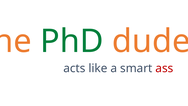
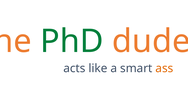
ass colour: red -> orange (164, 68)
